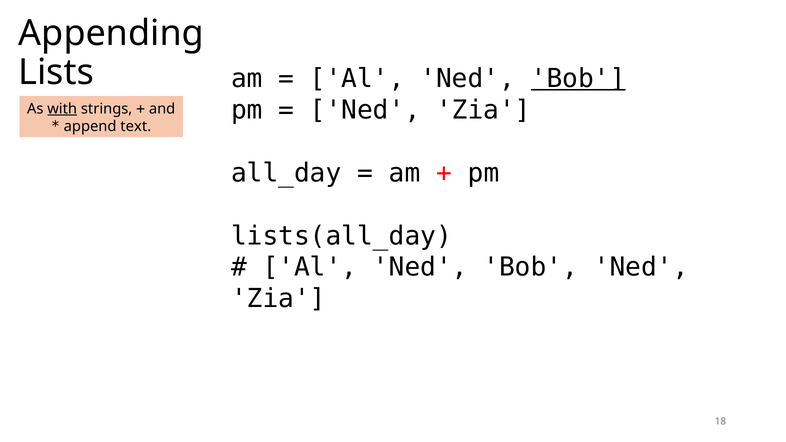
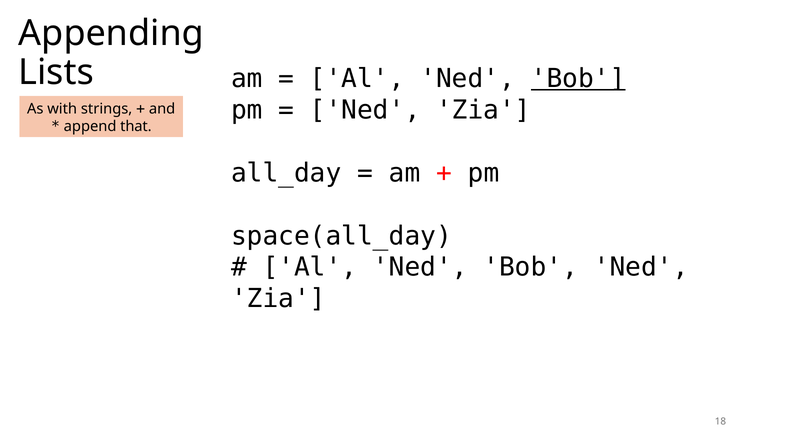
with underline: present -> none (62, 109)
text: text -> that (136, 126)
lists(all_day: lists(all_day -> space(all_day (341, 236)
